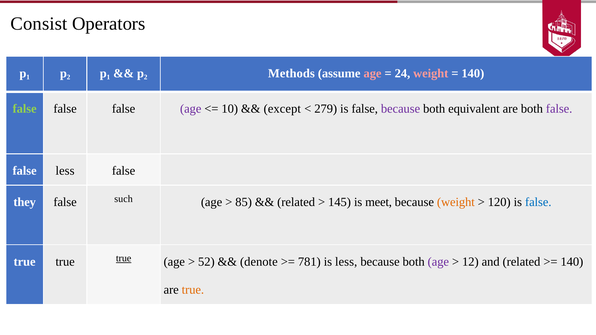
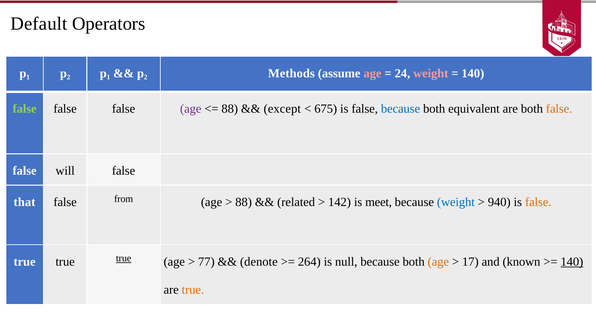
Consist: Consist -> Default (39, 24)
10: 10 -> 88 (230, 109)
279: 279 -> 675 (326, 109)
because colour: purple -> blue (401, 109)
false colour: purple -> orange (559, 109)
false less: less -> will (65, 171)
they: they -> that (25, 202)
such: such -> from (124, 199)
85: 85 -> 88 (244, 202)
145: 145 -> 142 (340, 202)
weight colour: orange -> blue (456, 202)
120: 120 -> 940 (499, 202)
false colour: blue -> orange (538, 202)
52: 52 -> 77 (206, 262)
781: 781 -> 264 (309, 262)
is less: less -> null (346, 262)
age colour: purple -> orange (438, 262)
12: 12 -> 17 (470, 262)
and related: related -> known (521, 262)
140 underline: none -> present (572, 262)
